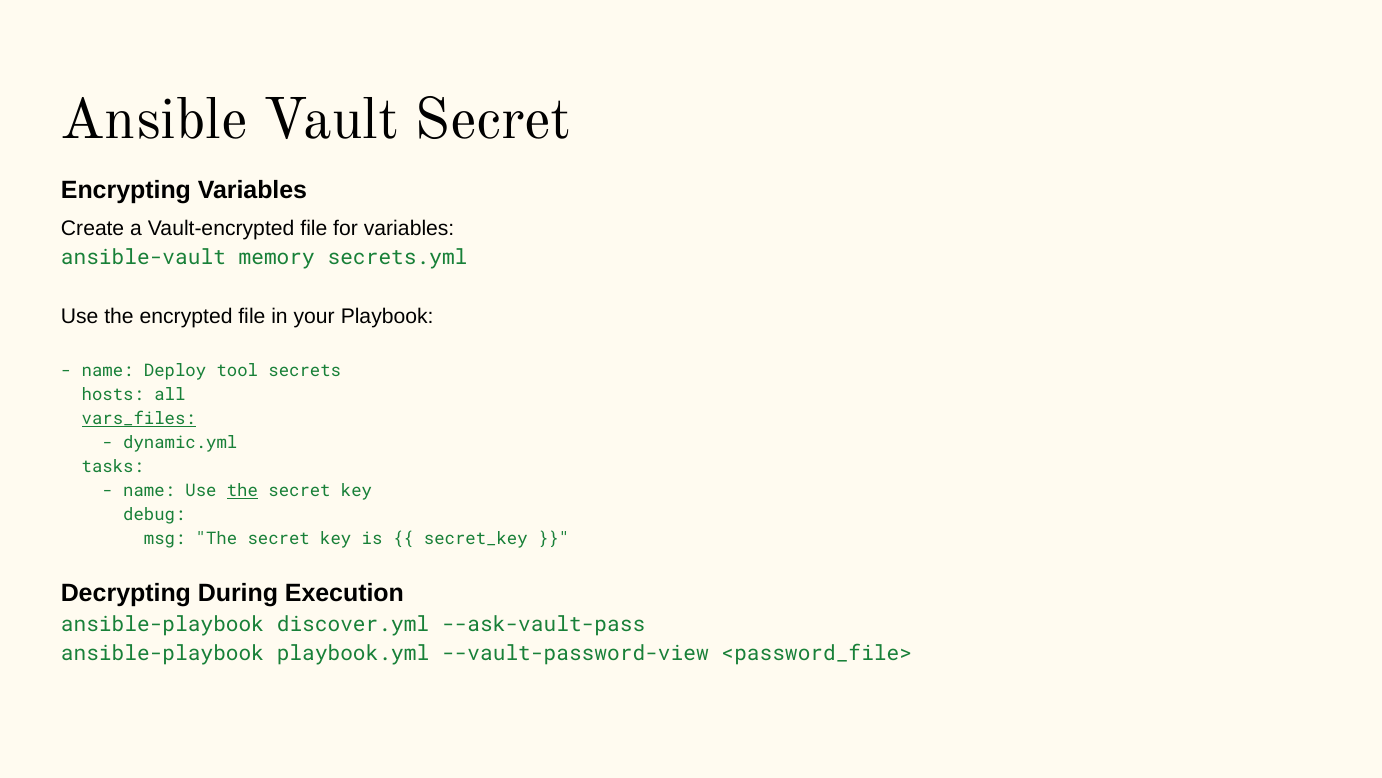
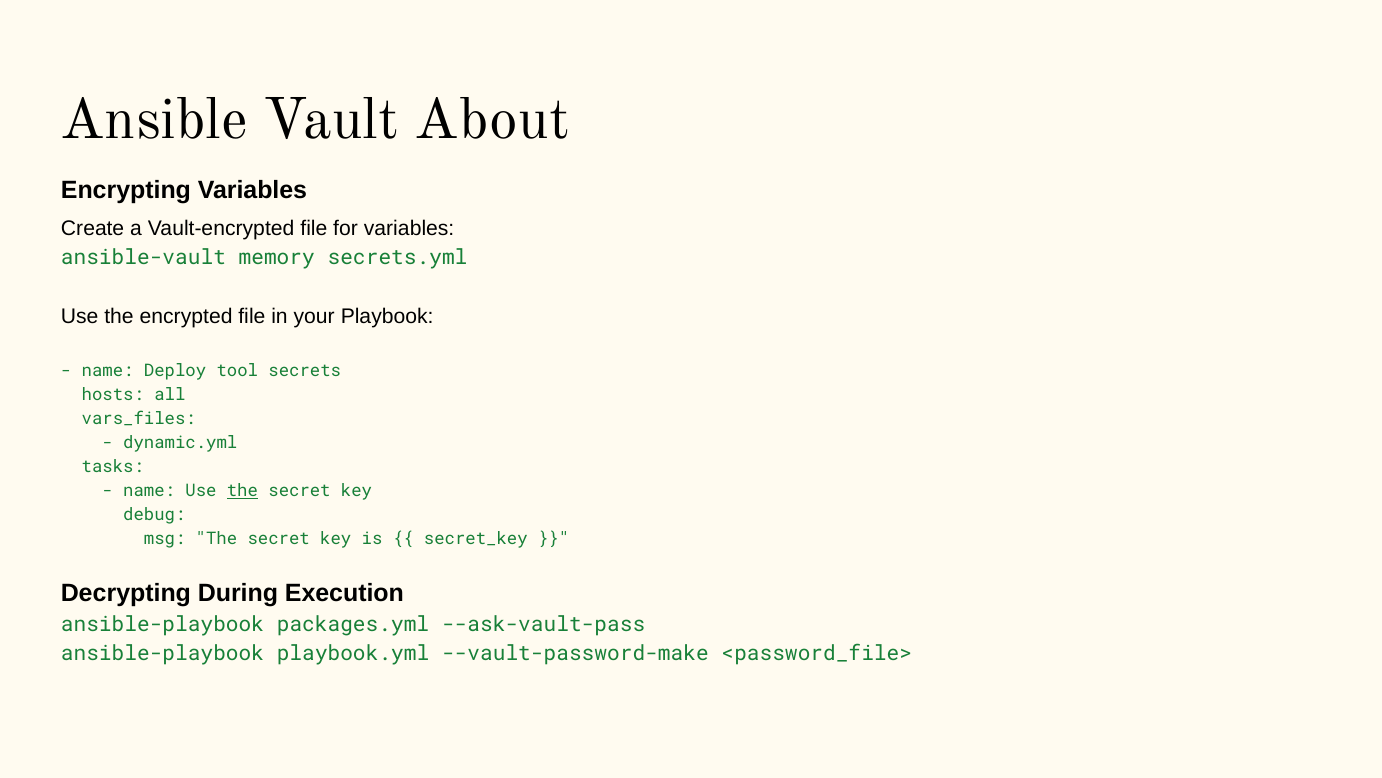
Vault Secret: Secret -> About (492, 120)
vars_files underline: present -> none (139, 419)
discover.yml: discover.yml -> packages.yml (353, 624)
--vault-password-view: --vault-password-view -> --vault-password-make (575, 653)
